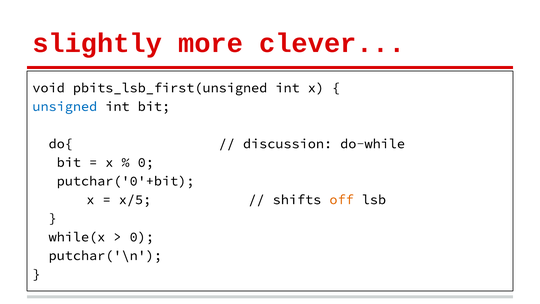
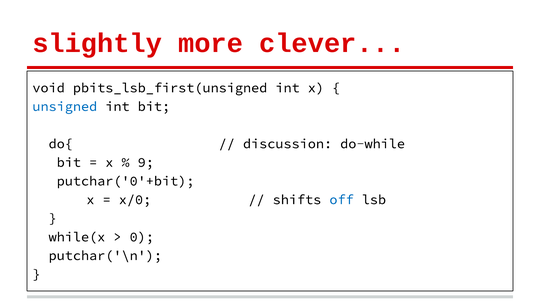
0: 0 -> 9 (146, 162)
x/5: x/5 -> x/0 (135, 199)
off colour: orange -> blue (342, 199)
